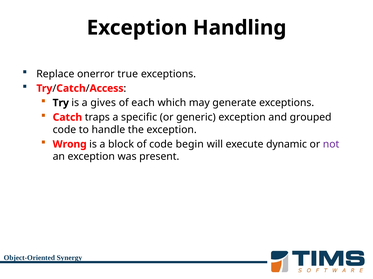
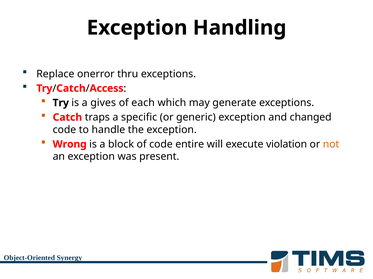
true: true -> thru (128, 74)
grouped: grouped -> changed (311, 118)
begin: begin -> entire (190, 145)
dynamic: dynamic -> violation (287, 145)
not colour: purple -> orange (331, 145)
